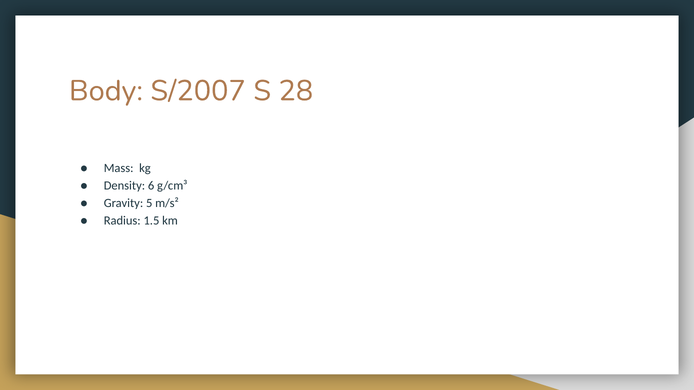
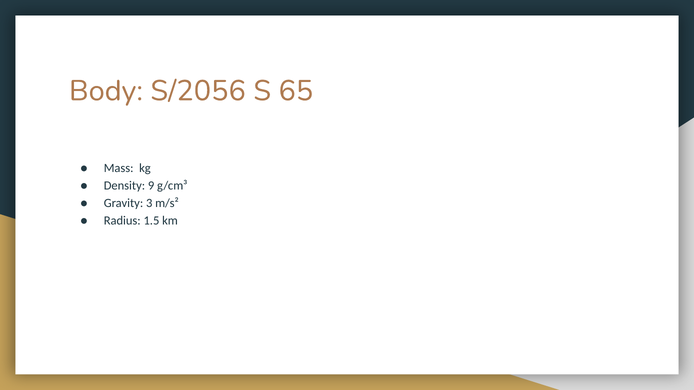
S/2007: S/2007 -> S/2056 (198, 91)
28: 28 -> 65 (296, 91)
6: 6 -> 9 (151, 186)
5: 5 -> 3 (149, 203)
